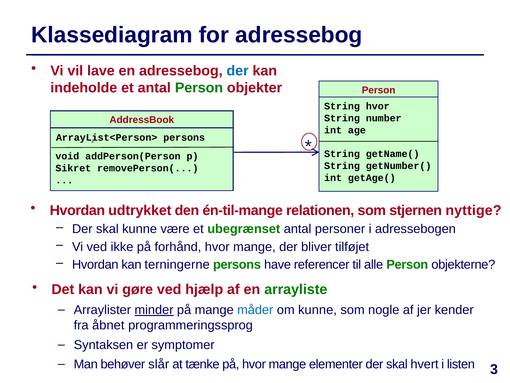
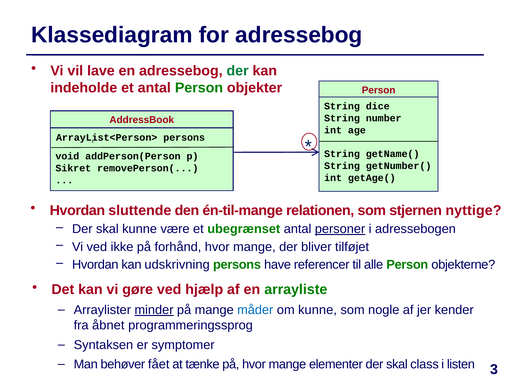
der colour: blue -> green (238, 71)
String hvor: hvor -> dice (378, 106)
udtrykket: udtrykket -> sluttende (140, 210)
personer underline: none -> present (340, 229)
terningerne: terningerne -> udskrivning (177, 264)
slår: slår -> fået (159, 364)
hvert: hvert -> class (425, 364)
